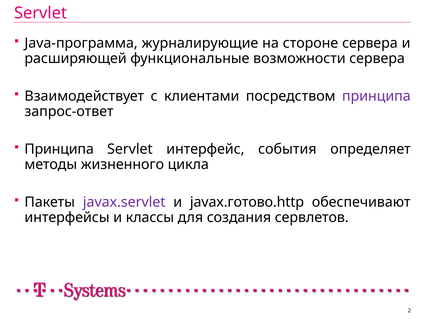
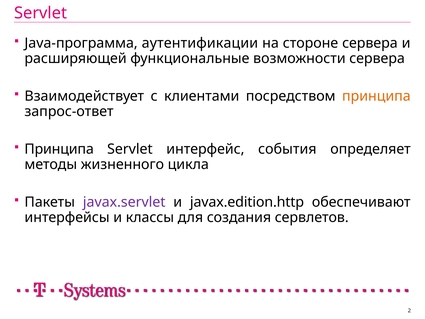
журналирующие: журналирующие -> аутентификации (200, 43)
принципа colour: purple -> orange (376, 96)
javax.готово.http: javax.готово.http -> javax.edition.http (247, 202)
